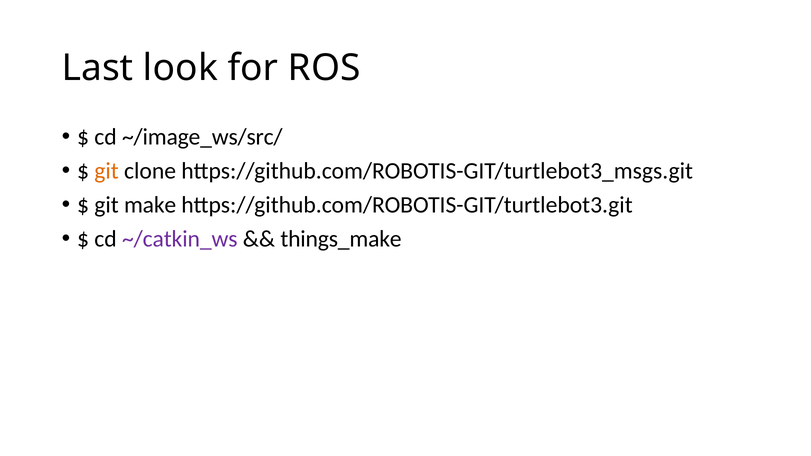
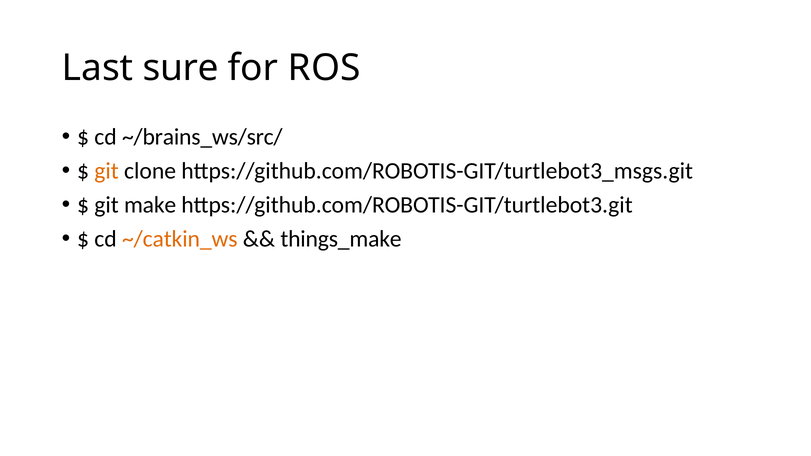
look: look -> sure (181, 68)
~/image_ws/src/: ~/image_ws/src/ -> ~/brains_ws/src/ (202, 137)
~/catkin_ws colour: purple -> orange (180, 239)
